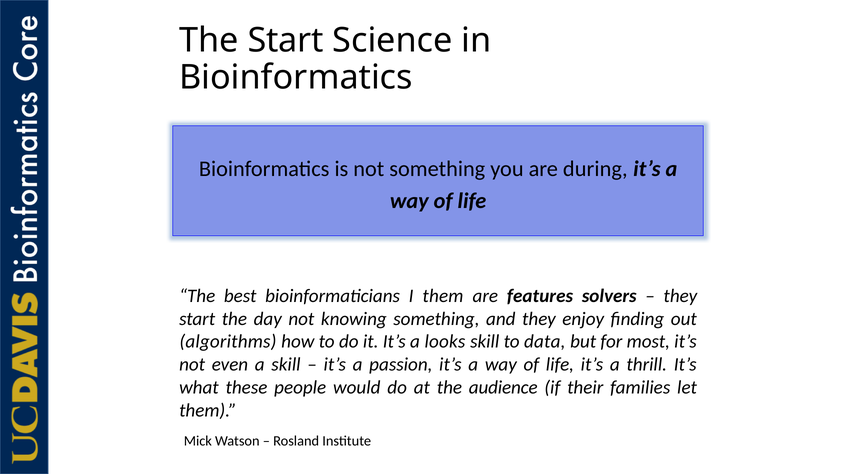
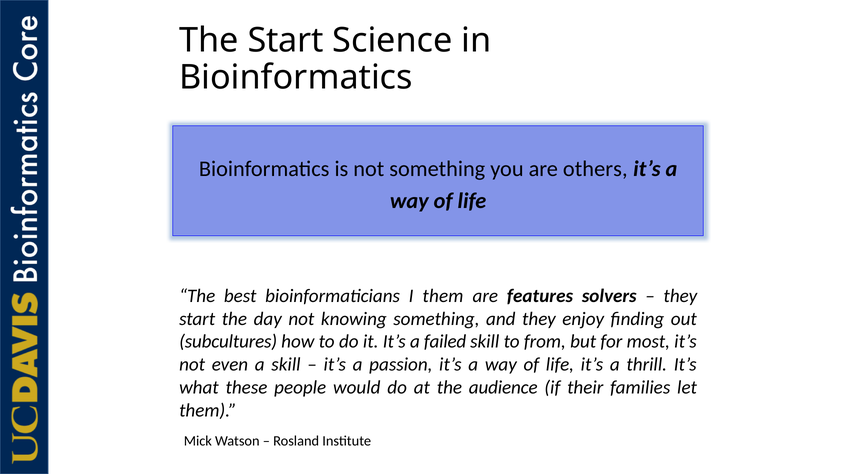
during: during -> others (595, 169)
algorithms: algorithms -> subcultures (228, 342)
looks: looks -> failed (445, 342)
data: data -> from (545, 342)
